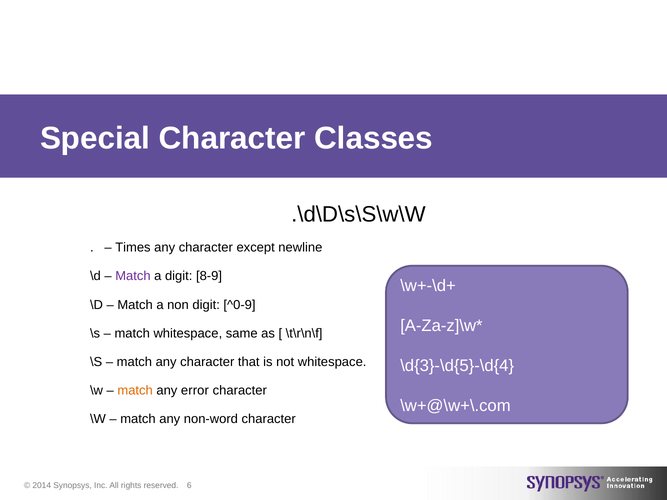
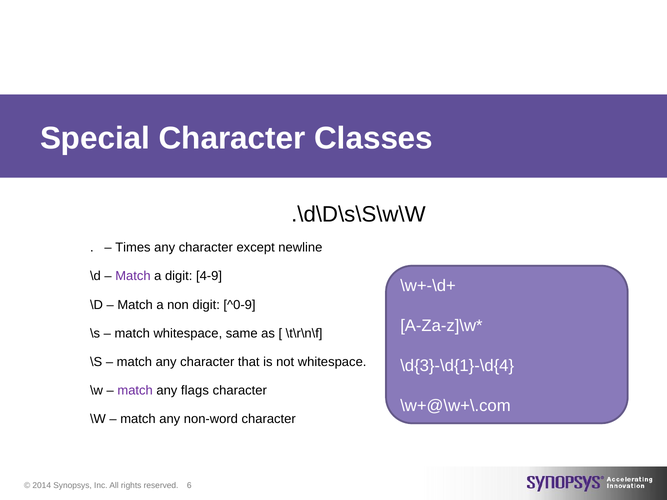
8-9: 8-9 -> 4-9 (209, 276)
\d{3}-\d{5}-\d{4: \d{3}-\d{5}-\d{4 -> \d{3}-\d{1}-\d{4 (457, 366)
match colour: orange -> purple (135, 391)
error: error -> flags (195, 391)
